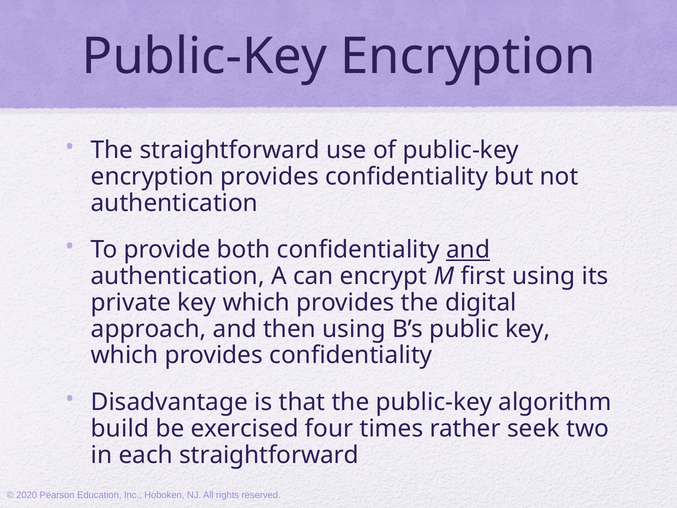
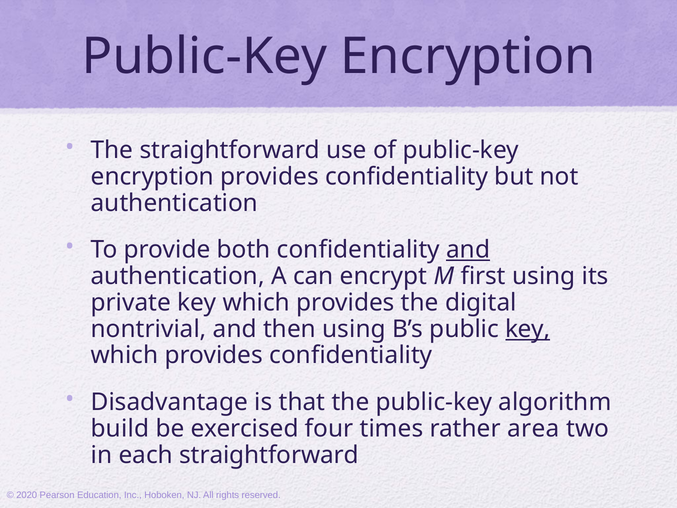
approach: approach -> nontrivial (149, 329)
key underline: none -> present (528, 329)
seek: seek -> area (533, 428)
